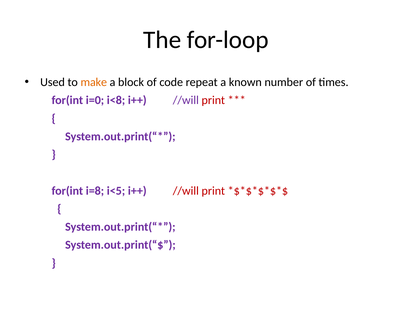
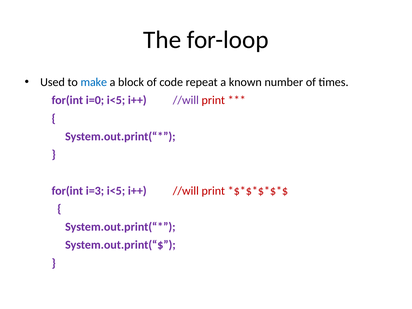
make colour: orange -> blue (94, 82)
i=0 i<8: i<8 -> i<5 (116, 100)
i=8: i=8 -> i=3 (95, 191)
